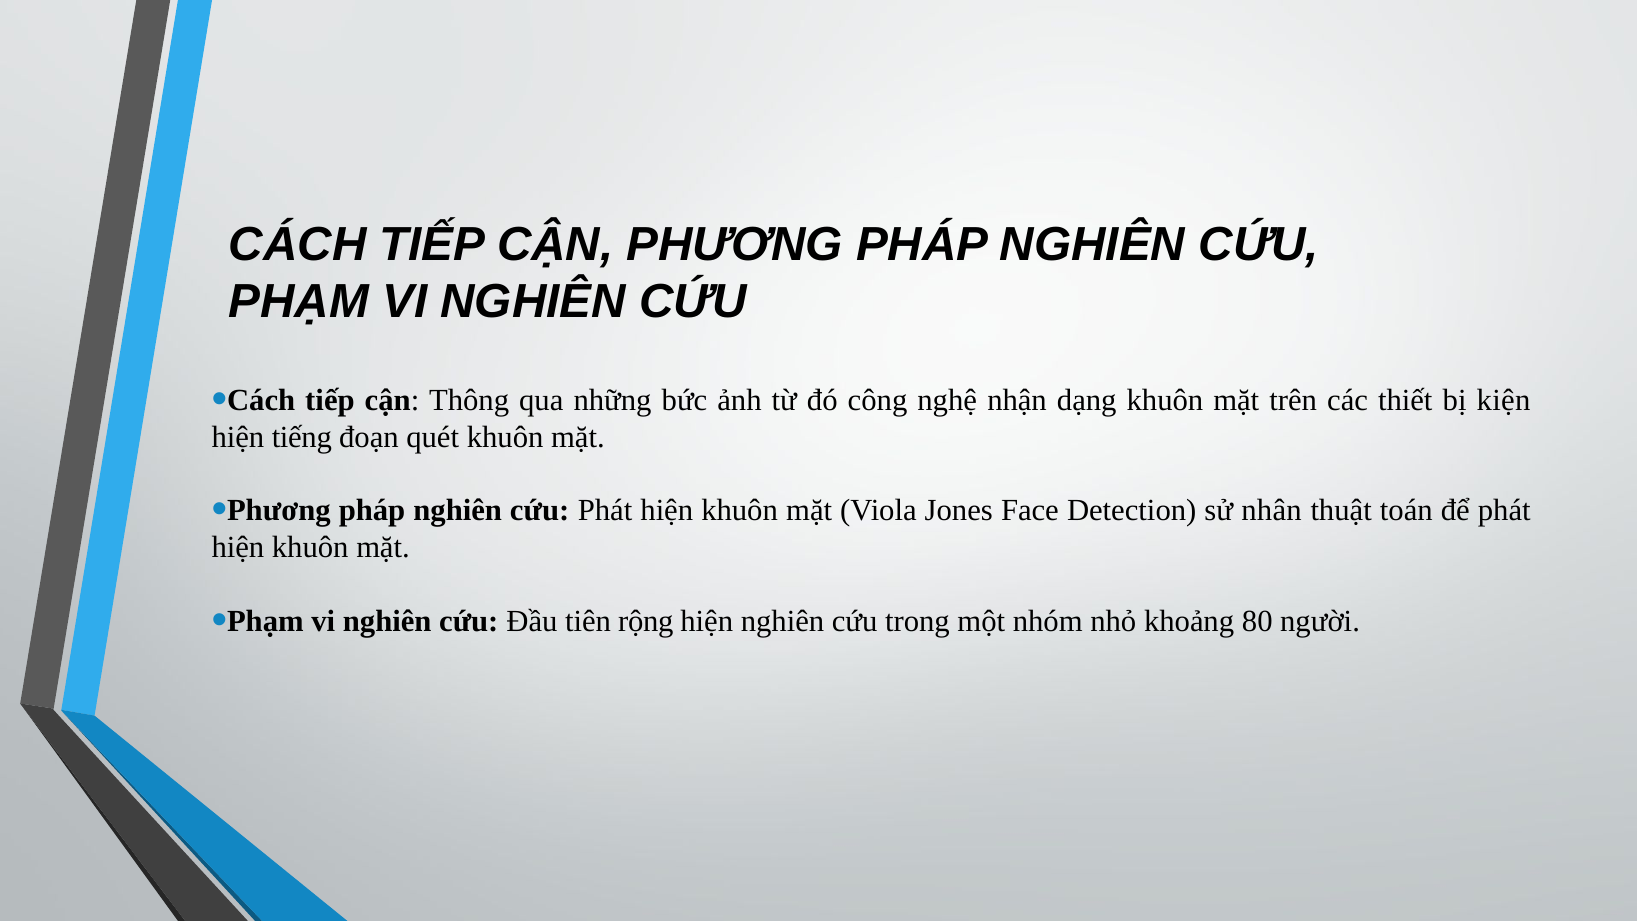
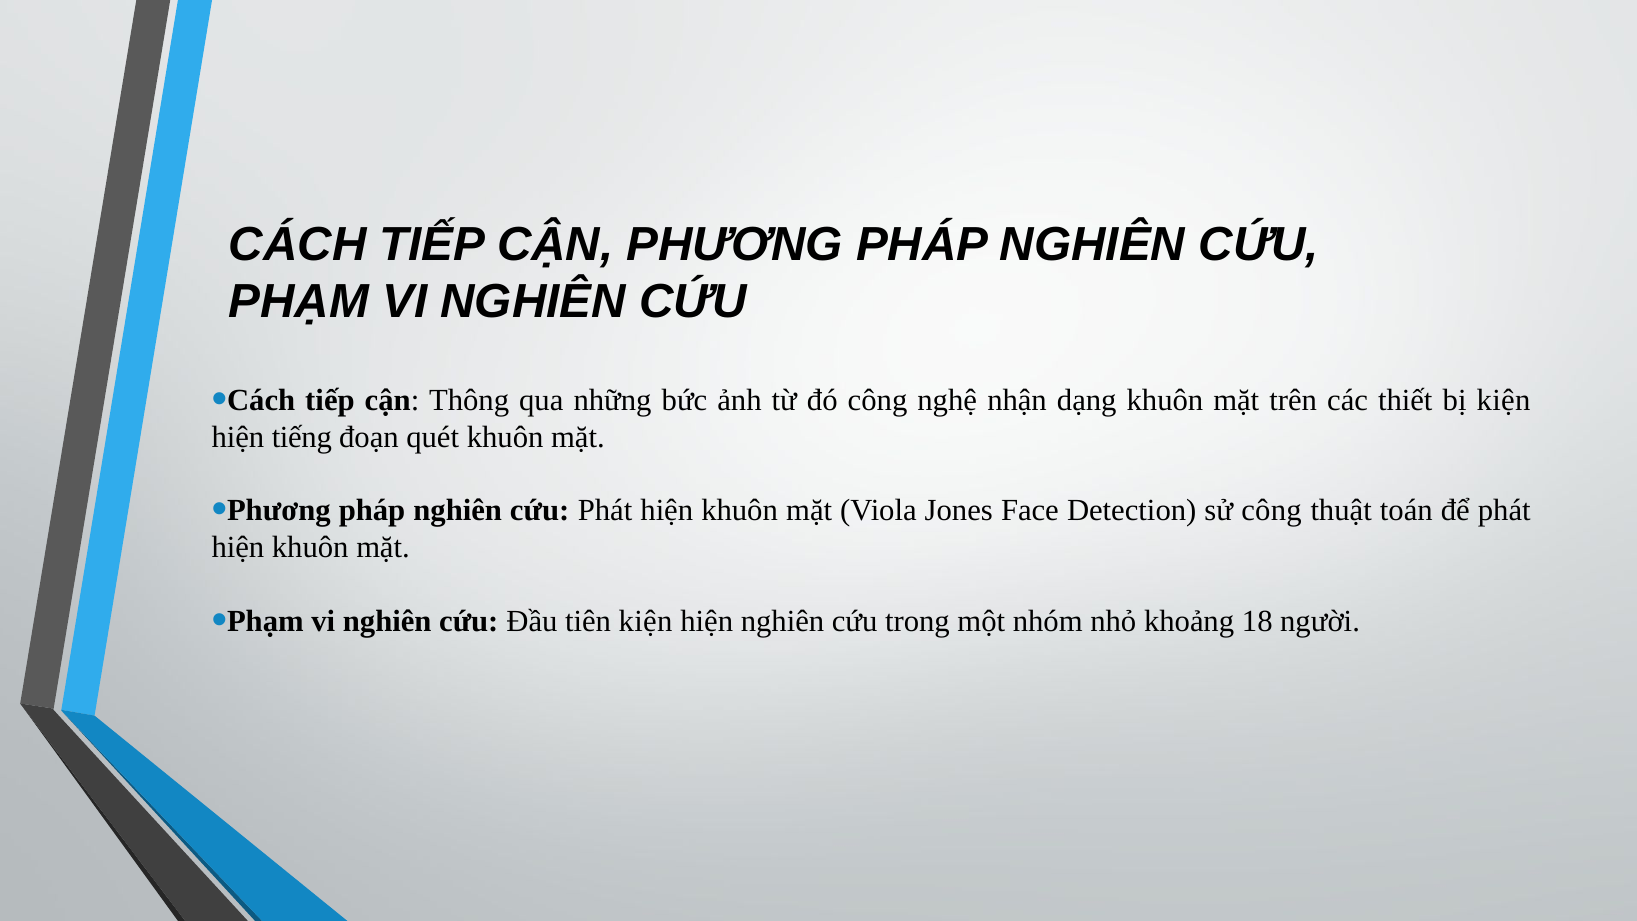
sử nhân: nhân -> công (1272, 511)
tiên rộng: rộng -> kiện (646, 621)
80: 80 -> 18 (1257, 621)
